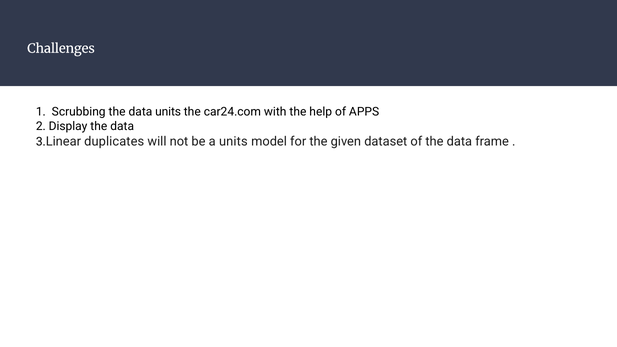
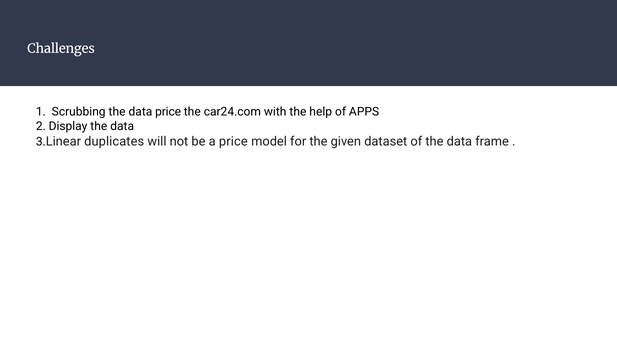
data units: units -> price (168, 112)
a units: units -> price (233, 141)
